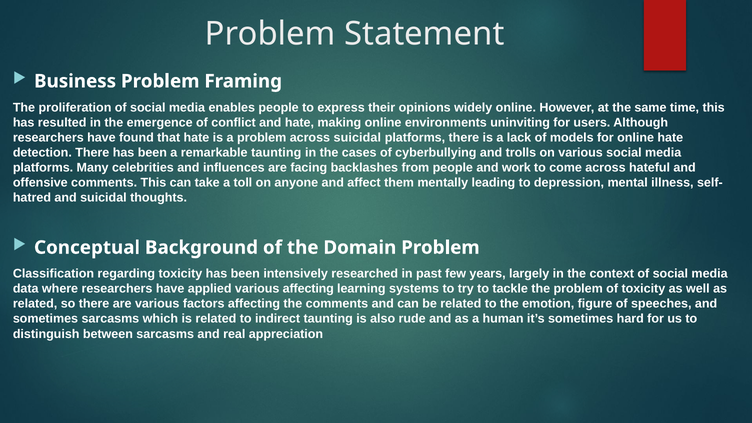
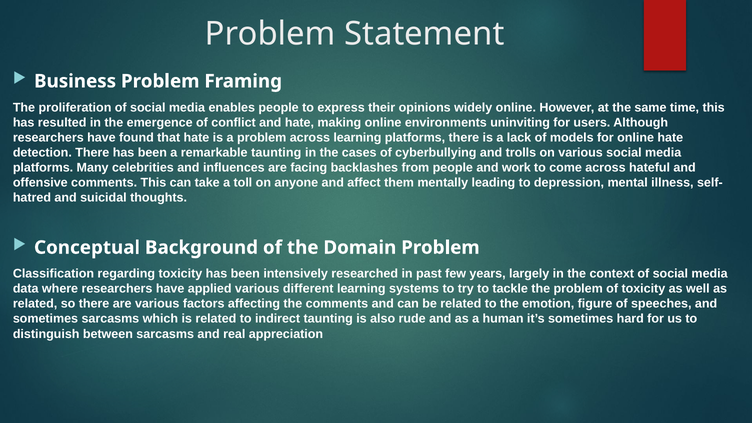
across suicidal: suicidal -> learning (357, 137)
various affecting: affecting -> different (308, 289)
